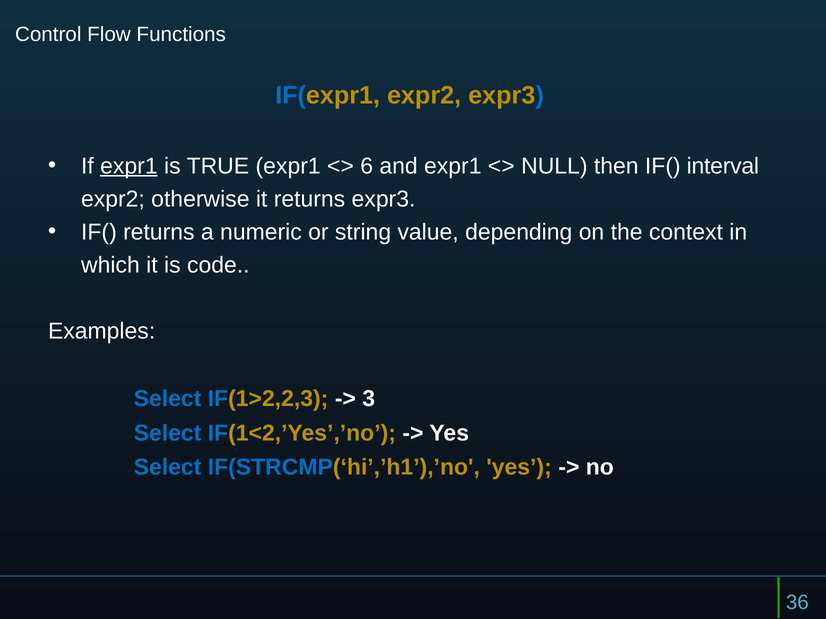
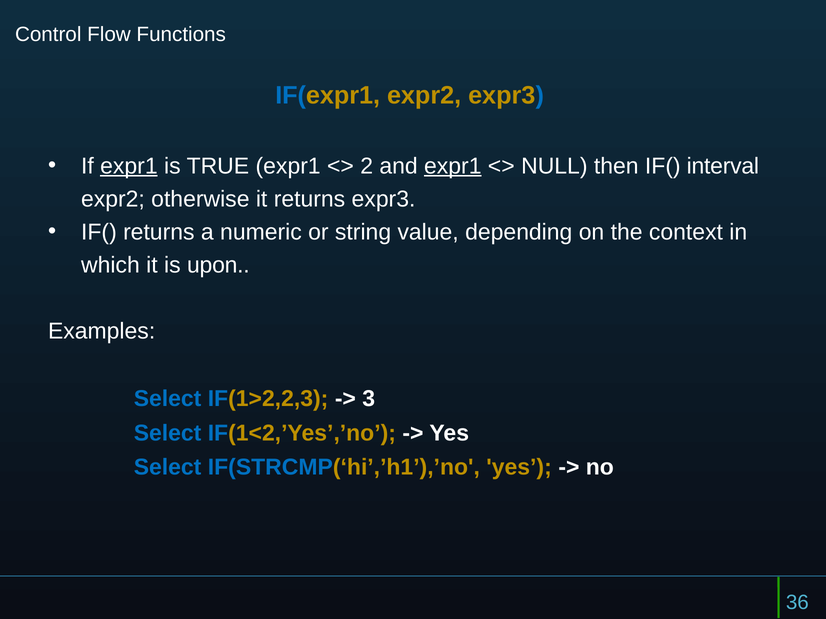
6: 6 -> 2 (367, 166)
expr1 underline: none -> present (453, 166)
code: code -> upon (218, 265)
